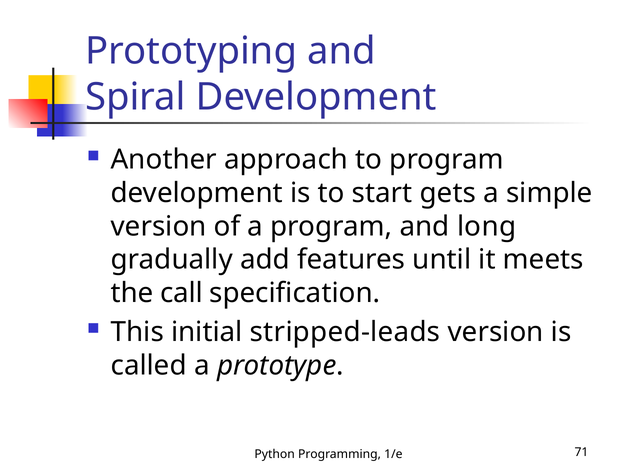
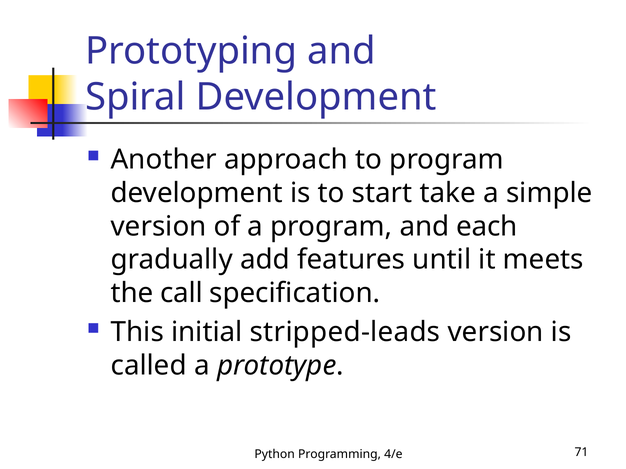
gets: gets -> take (448, 193)
long: long -> each (487, 227)
1/e: 1/e -> 4/e (393, 455)
